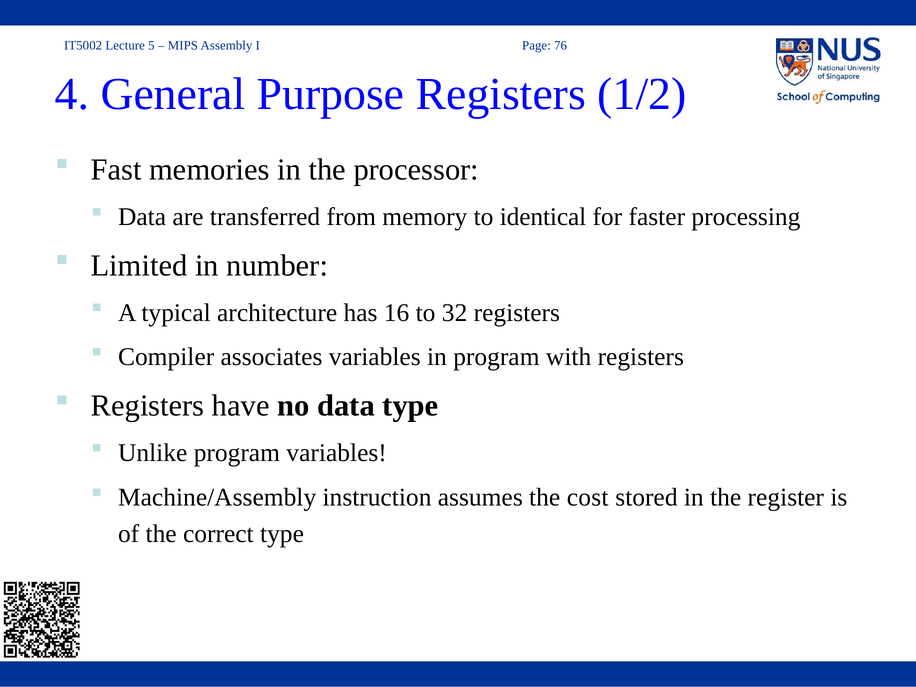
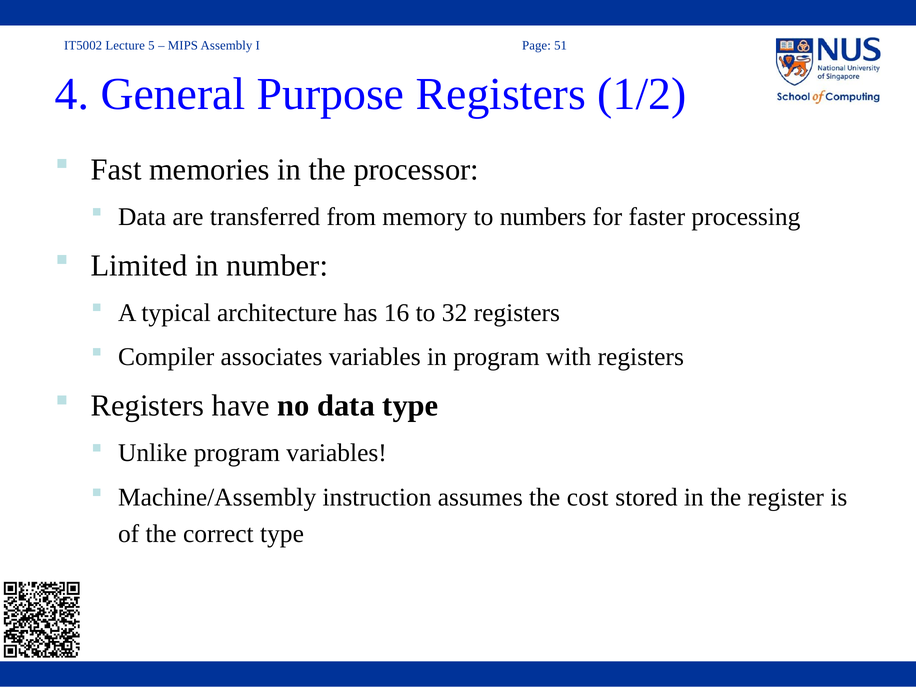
76: 76 -> 51 (561, 46)
identical: identical -> numbers (543, 217)
